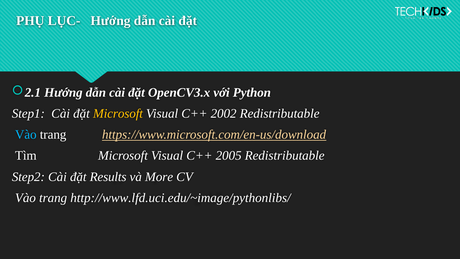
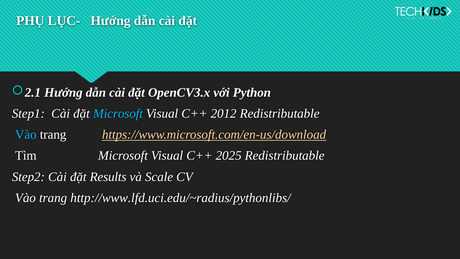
Microsoft colour: yellow -> light blue (118, 114)
2002: 2002 -> 2012 (224, 114)
2005: 2005 -> 2025 (229, 156)
More: More -> Scale (159, 177)
http://www.lfd.uci.edu/~image/pythonlibs/: http://www.lfd.uci.edu/~image/pythonlibs/ -> http://www.lfd.uci.edu/~radius/pythonlibs/ (181, 198)
